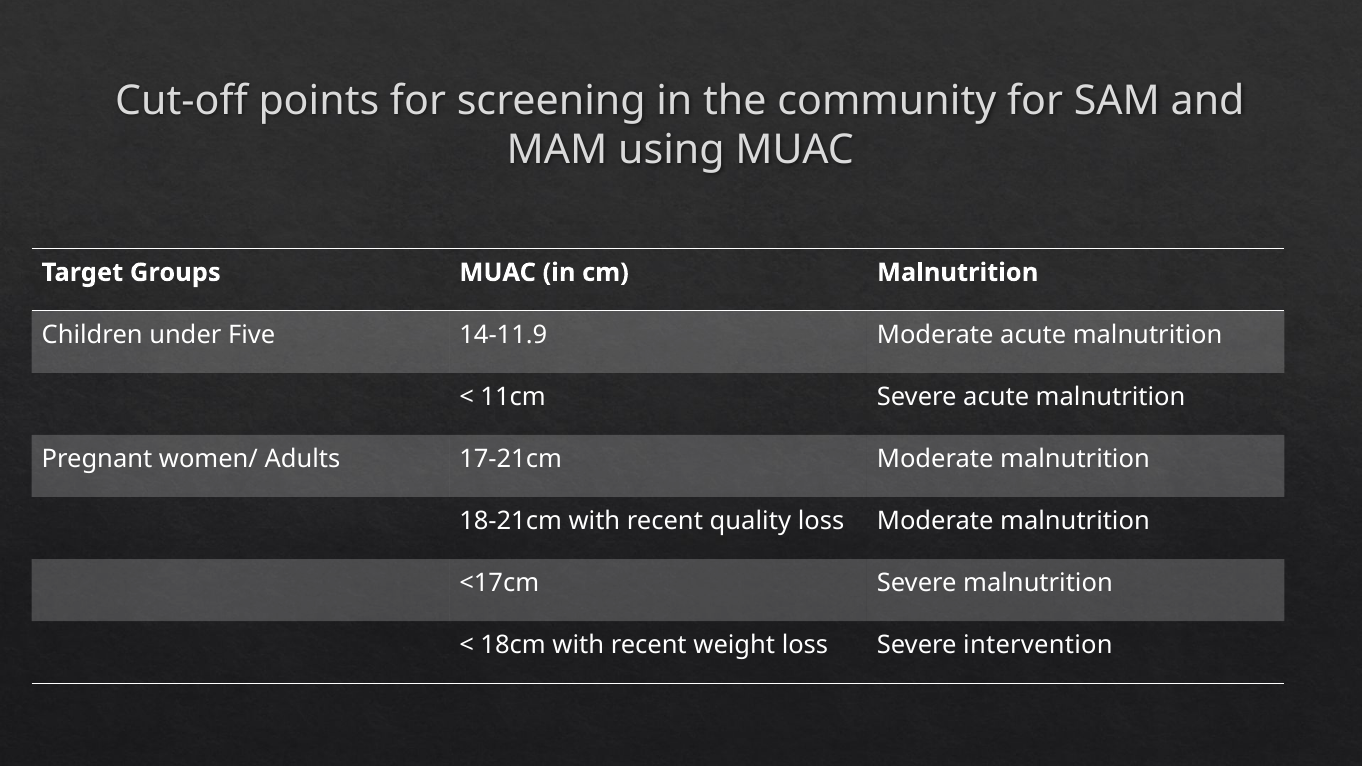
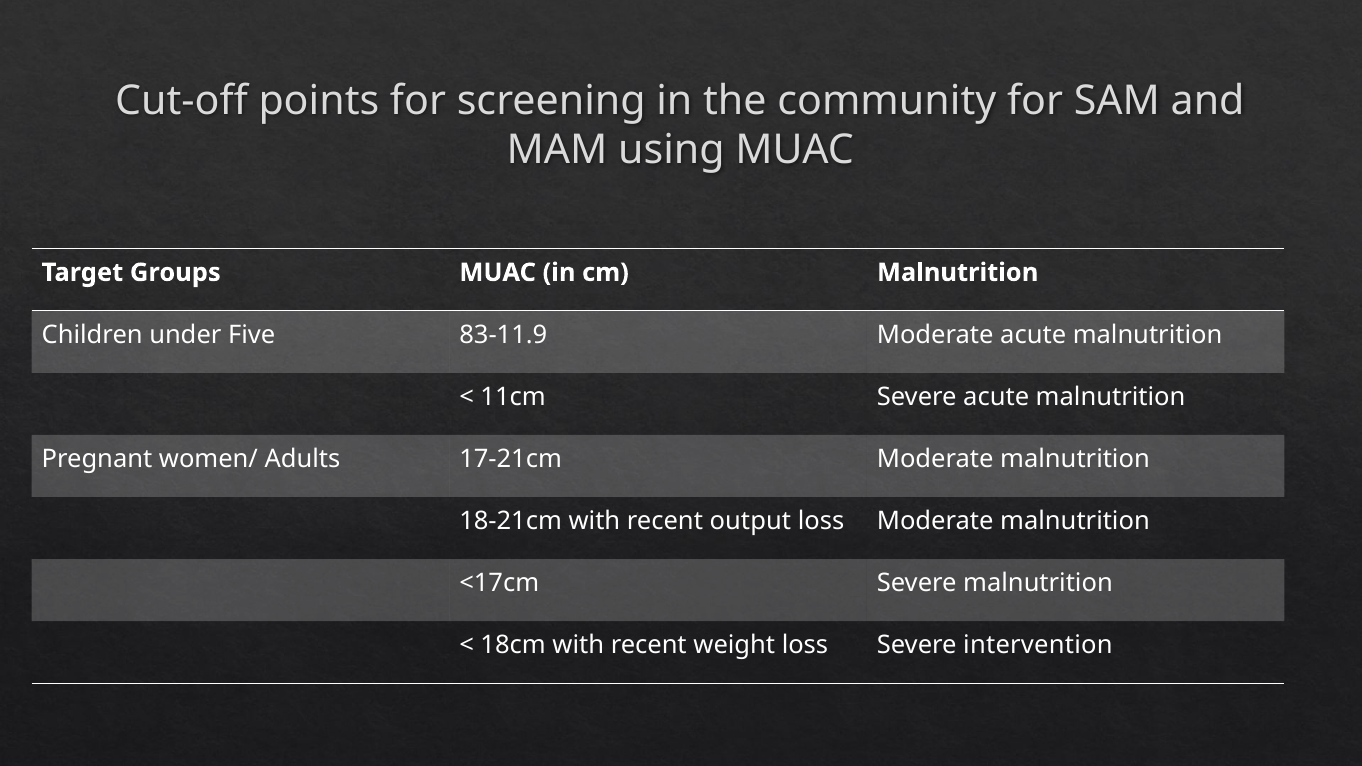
14-11.9: 14-11.9 -> 83-11.9 (503, 335)
quality: quality -> output (750, 521)
